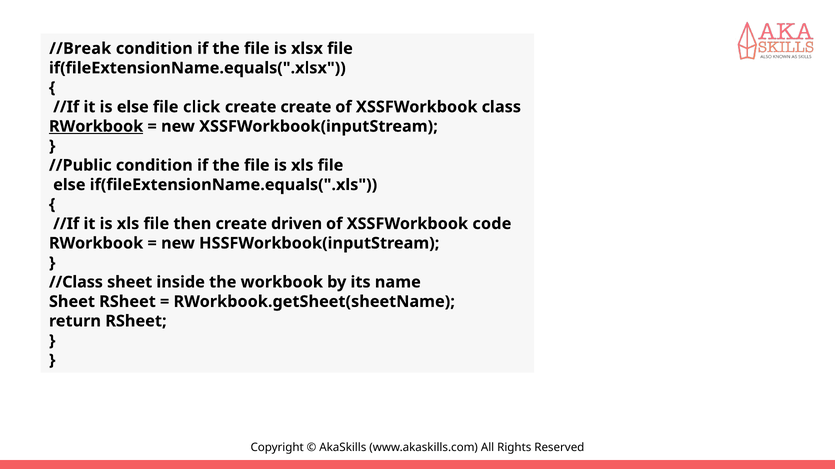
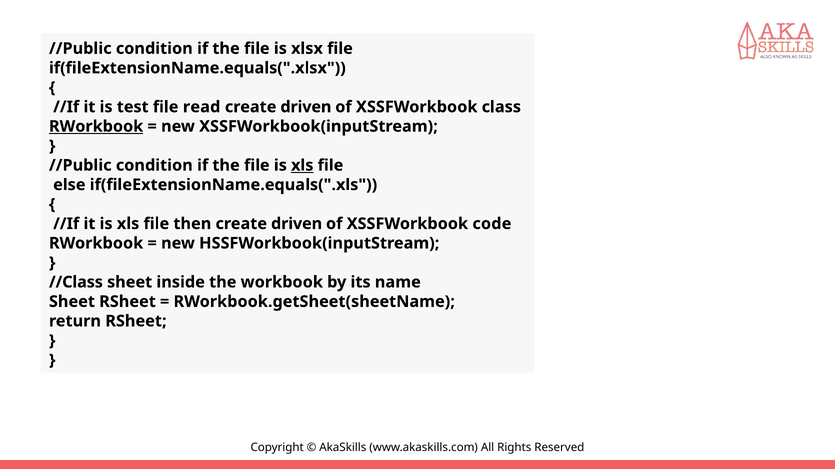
//Break: //Break -> //Public (80, 49)
is else: else -> test (133, 107)
click: click -> read (202, 107)
create: create -> driven (306, 107)
xls underline: none -> present (302, 166)
